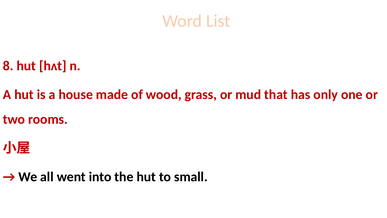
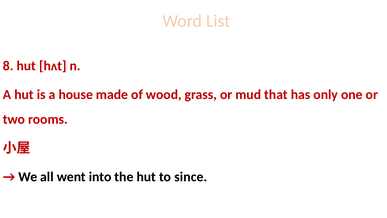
small: small -> since (191, 177)
